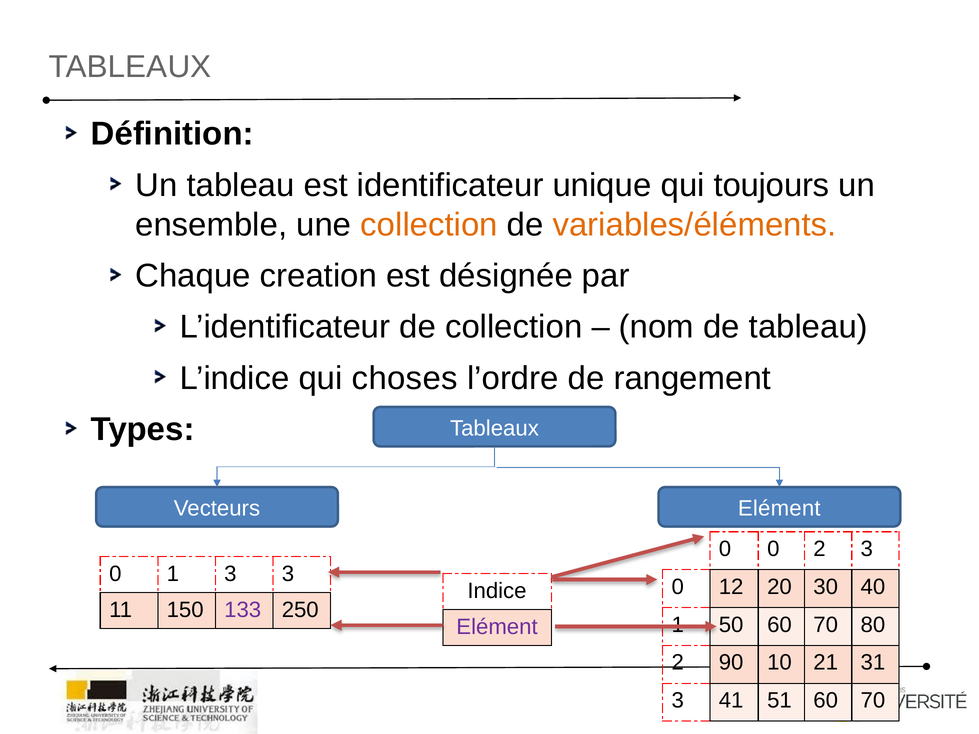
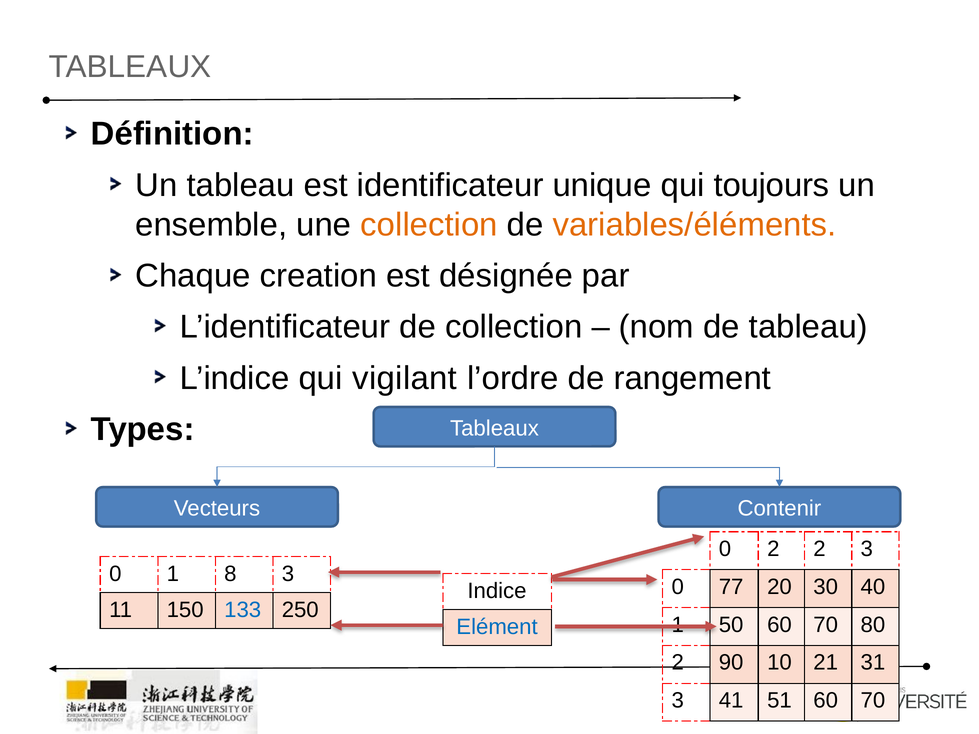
choses: choses -> vigilant (405, 378)
Vecteurs Elément: Elément -> Contenir (779, 508)
0 0: 0 -> 2 (773, 549)
1 3: 3 -> 8 (230, 574)
12: 12 -> 77 (731, 587)
133 colour: purple -> blue (243, 610)
Elément colour: purple -> blue (497, 627)
